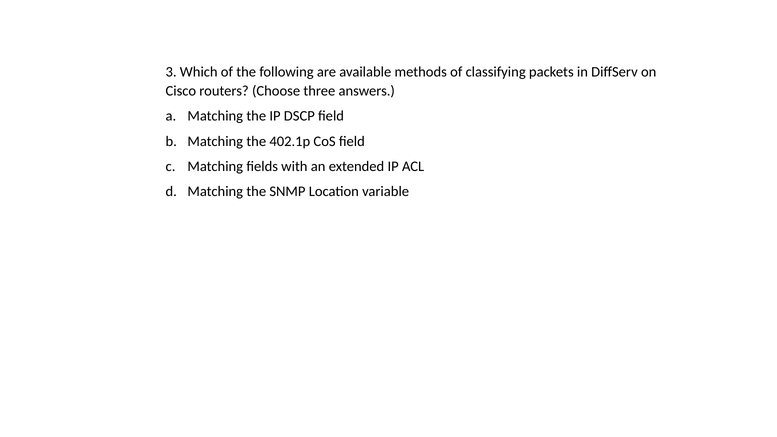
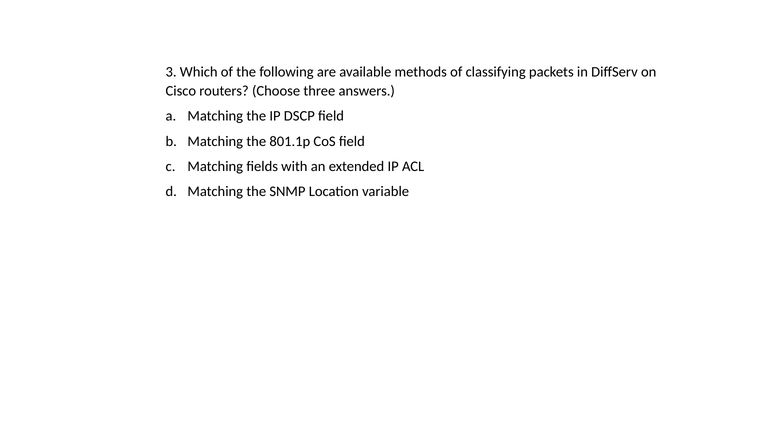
402.1p: 402.1p -> 801.1p (290, 141)
